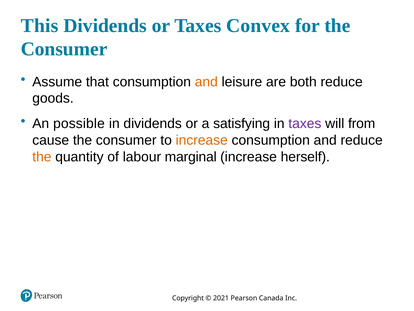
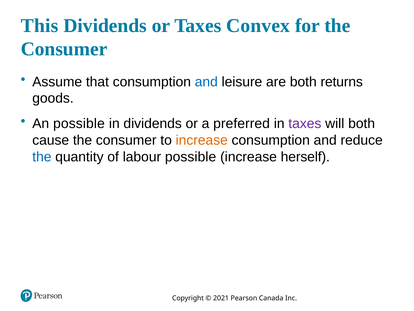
and colour: orange -> blue (206, 82)
both reduce: reduce -> returns (342, 82)
satisfying: satisfying -> preferred (242, 123)
will from: from -> both (362, 123)
the colour: orange -> blue (42, 157)
labour marginal: marginal -> possible (191, 157)
